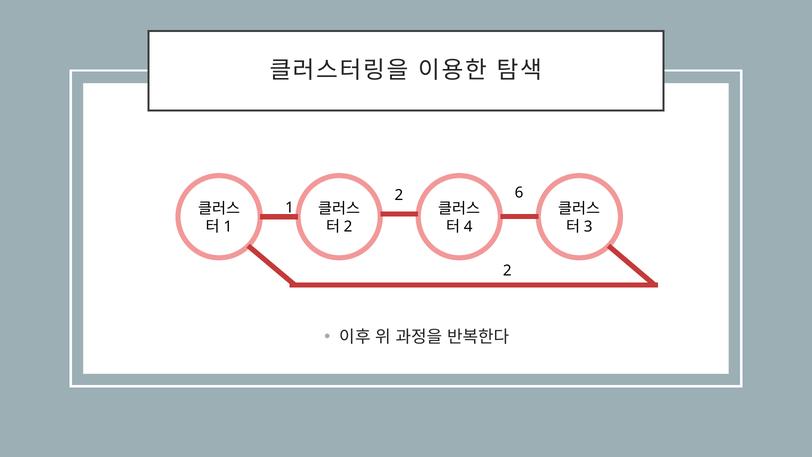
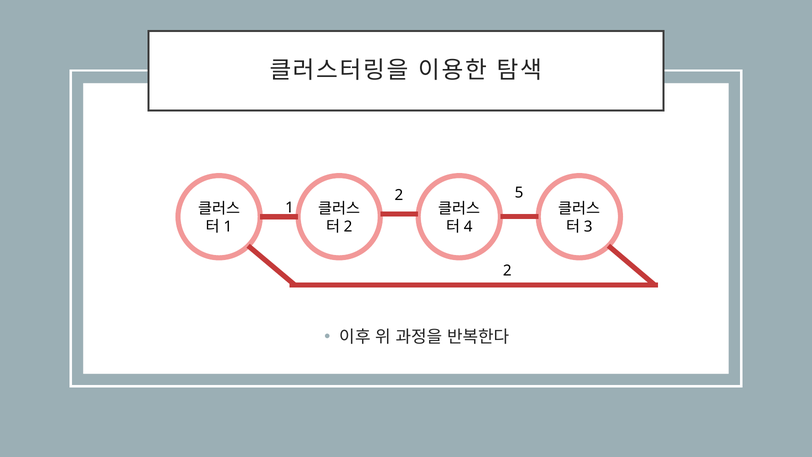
6: 6 -> 5 (519, 193)
